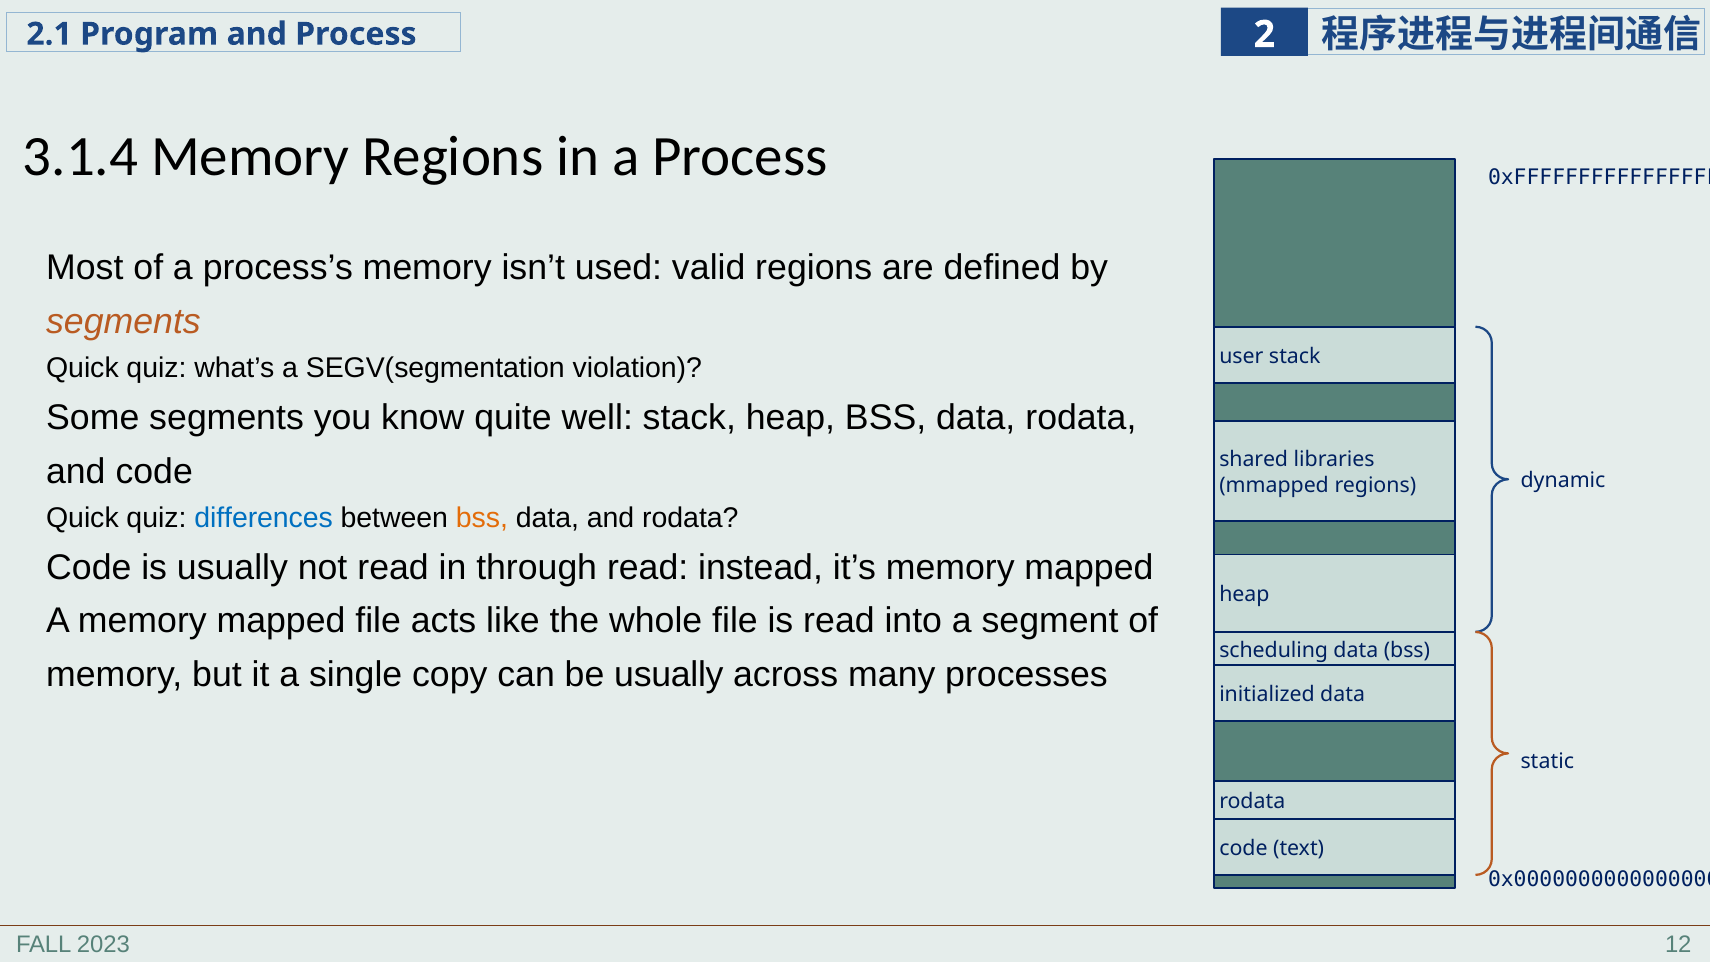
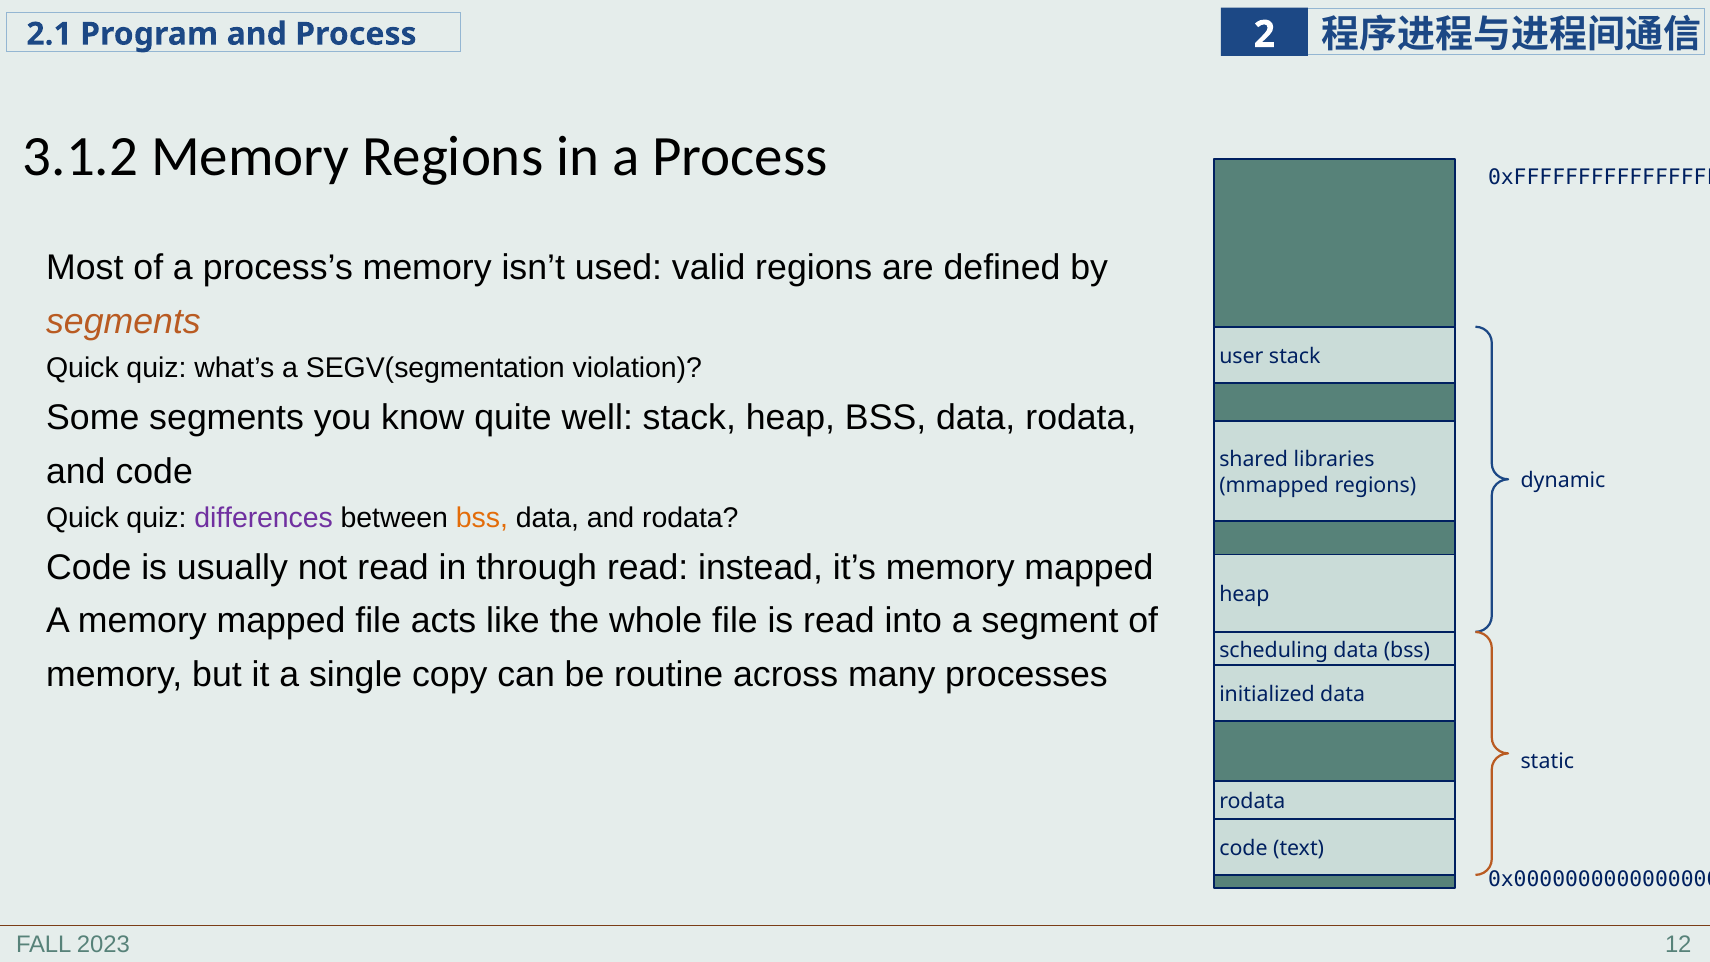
3.1.4: 3.1.4 -> 3.1.2 (81, 156)
differences colour: blue -> purple (264, 518)
be usually: usually -> routine (669, 674)
